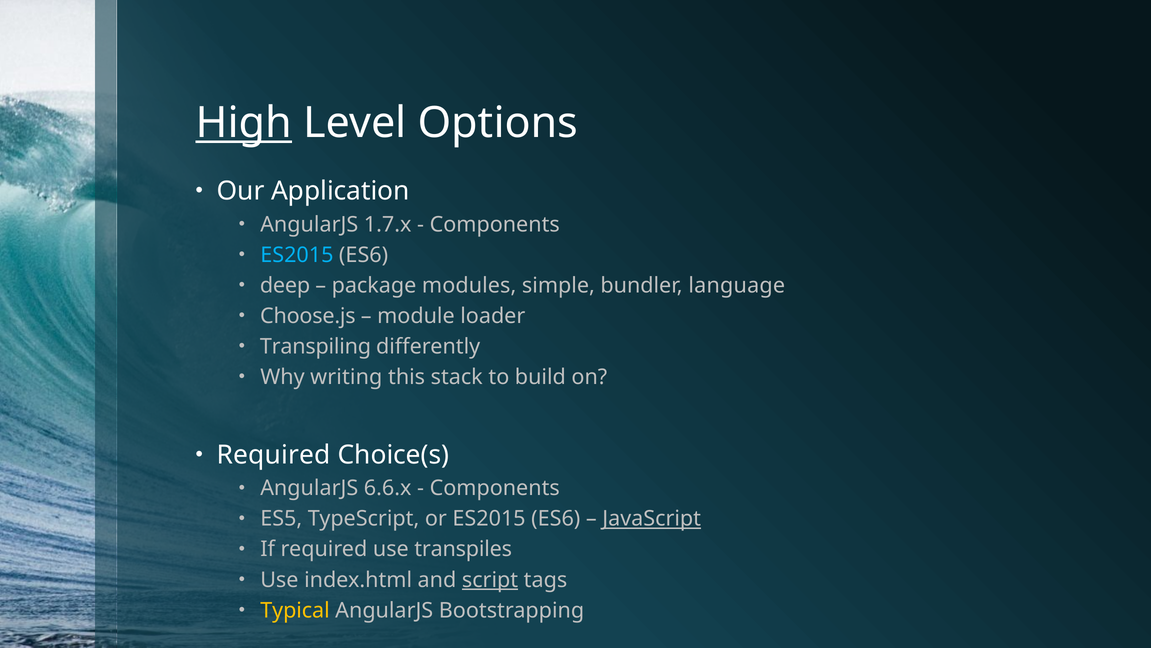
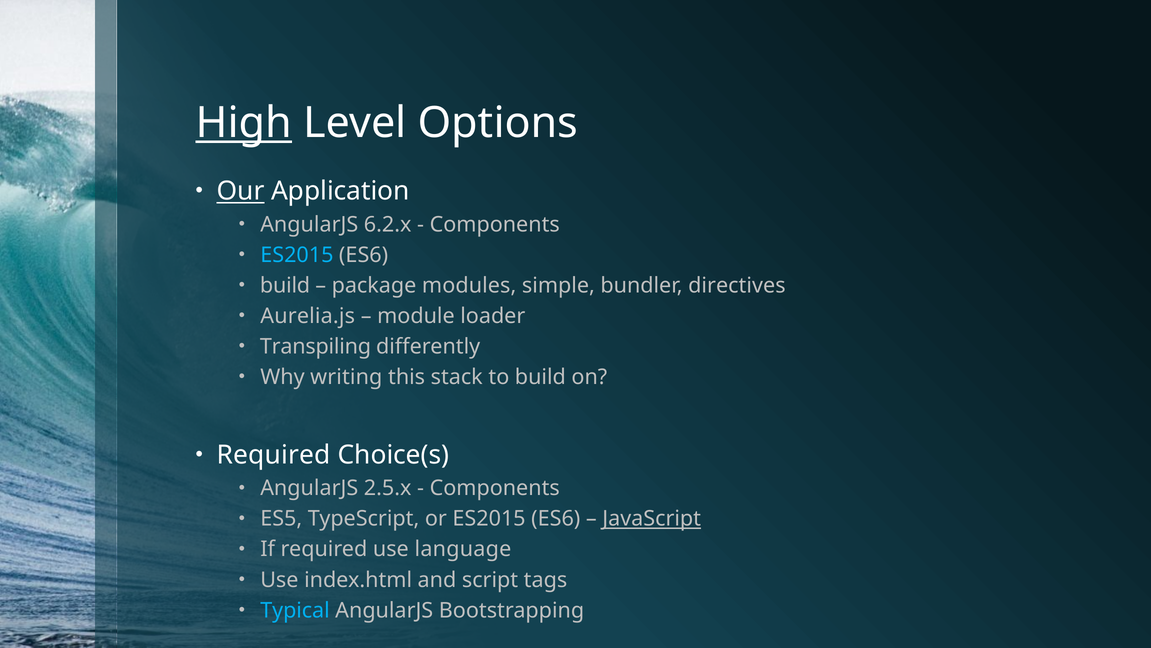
Our underline: none -> present (241, 191)
1.7.x: 1.7.x -> 6.2.x (388, 224)
deep: deep -> build (285, 285)
language: language -> directives (737, 285)
Choose.js: Choose.js -> Aurelia.js (308, 316)
6.6.x: 6.6.x -> 2.5.x (388, 488)
transpiles: transpiles -> language (463, 549)
script underline: present -> none (490, 579)
Typical colour: yellow -> light blue (295, 610)
